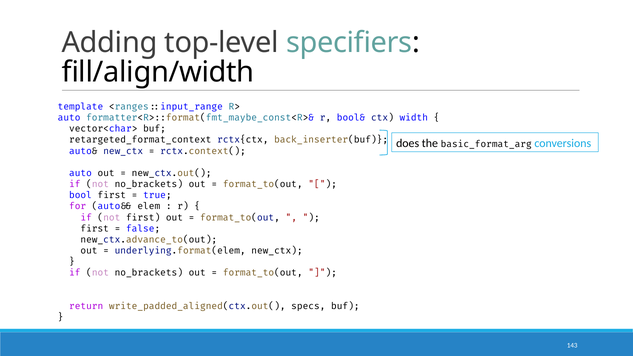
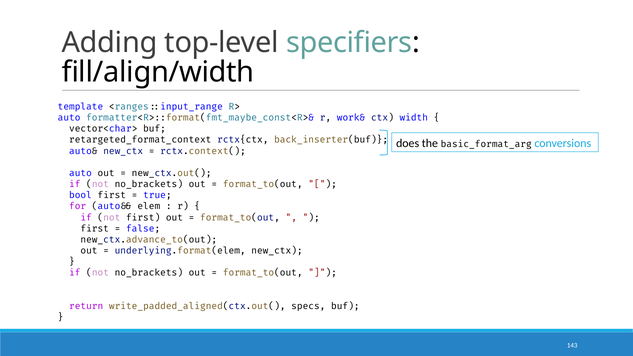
bool&: bool& -> work& (351, 118)
